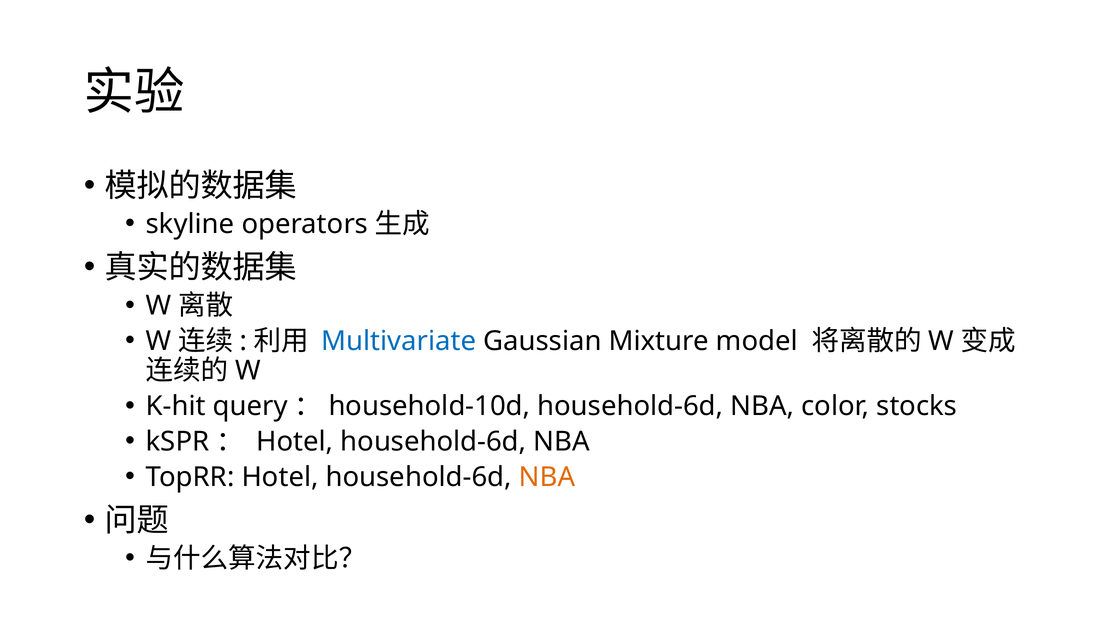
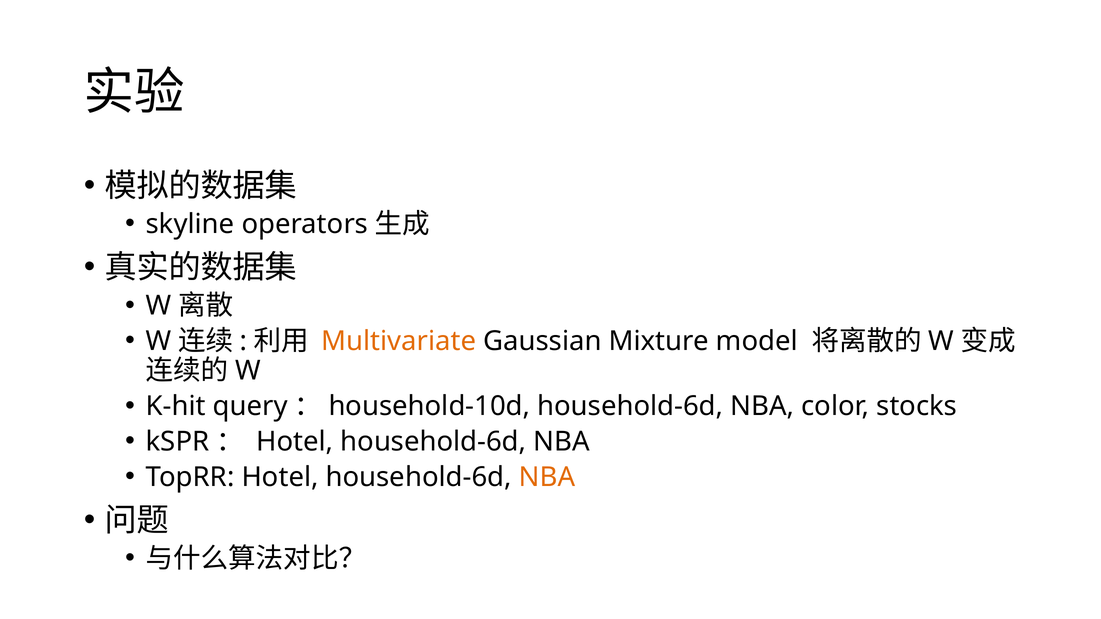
Multivariate colour: blue -> orange (399, 341)
